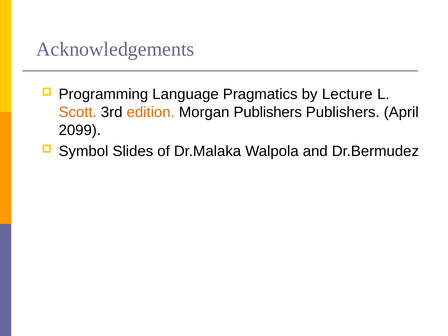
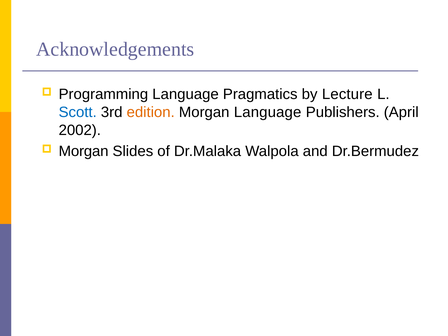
Scott colour: orange -> blue (78, 112)
Morgan Publishers: Publishers -> Language (268, 112)
2099: 2099 -> 2002 (80, 130)
Symbol: Symbol -> Morgan (84, 151)
